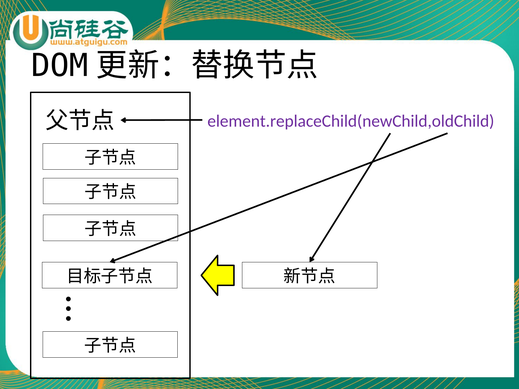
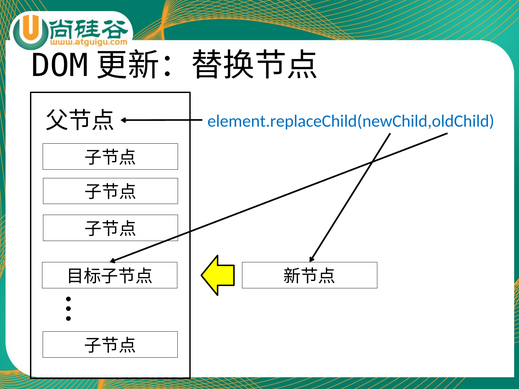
element.replaceChild(newChild,oldChild colour: purple -> blue (351, 121)
